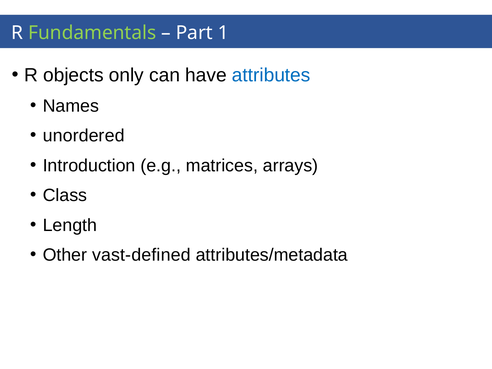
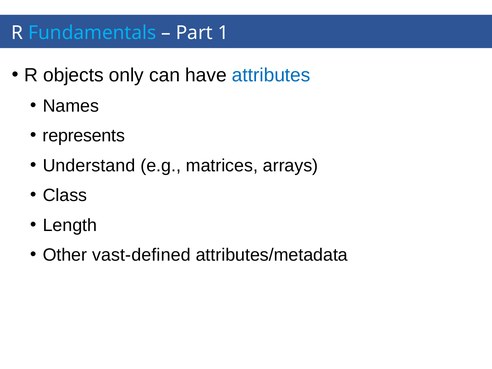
Fundamentals colour: light green -> light blue (92, 33)
unordered: unordered -> represents (84, 136)
Introduction: Introduction -> Understand (89, 166)
